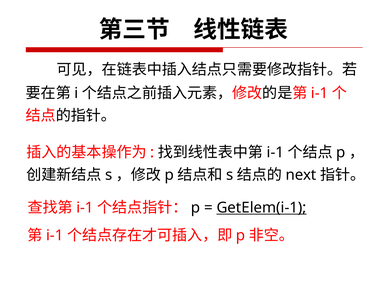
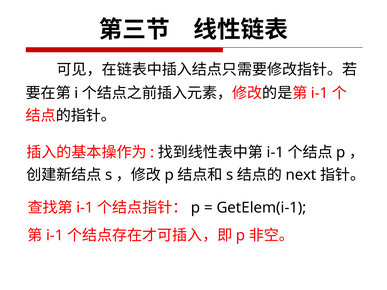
GetElem(i-1 underline: present -> none (262, 208)
